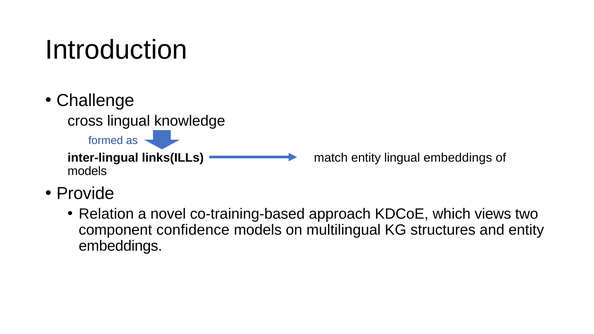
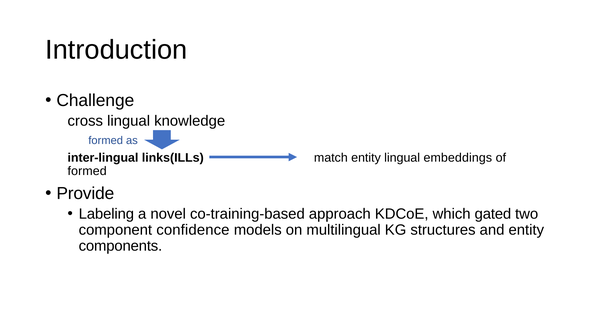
models: models -> formed (87, 171)
Relation: Relation -> Labeling (106, 214)
views: views -> gated (493, 214)
embeddings: embeddings -> components (120, 246)
